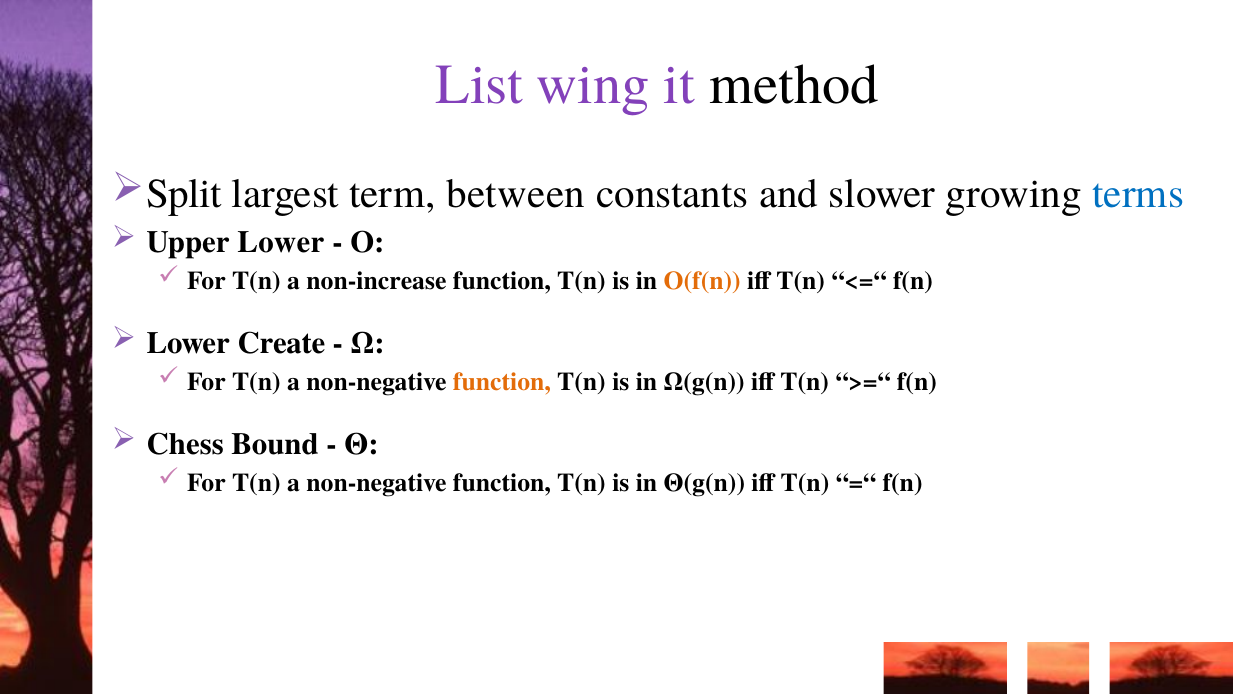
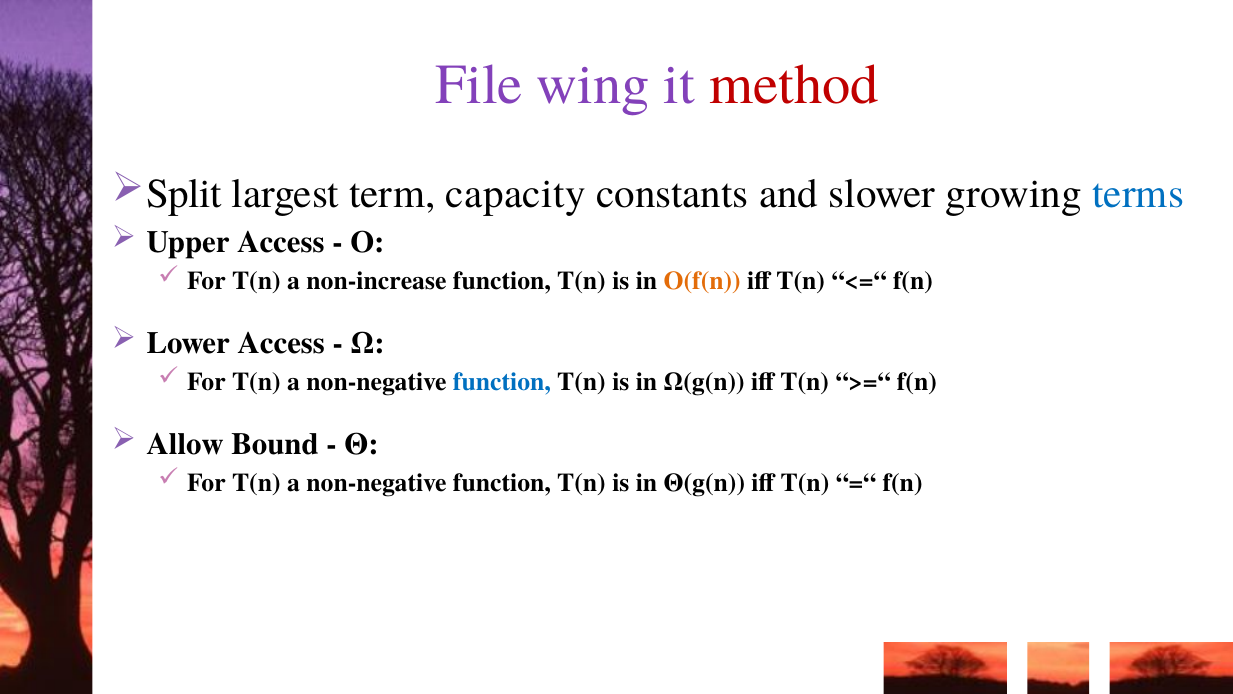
List: List -> File (479, 85)
method colour: black -> red (794, 85)
between: between -> capacity (516, 194)
Upper Lower: Lower -> Access (281, 243)
Lower Create: Create -> Access (281, 343)
function colour: orange -> blue (502, 382)
Chess: Chess -> Allow (185, 444)
